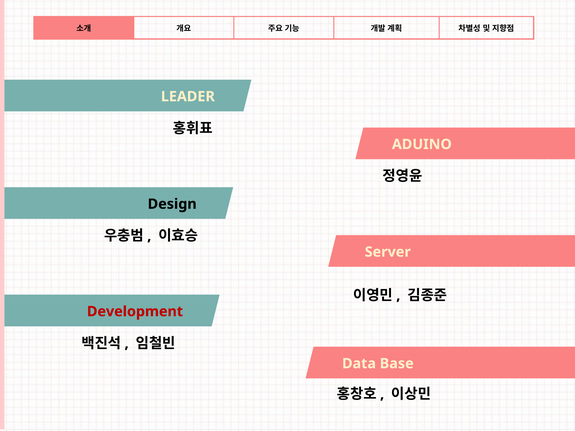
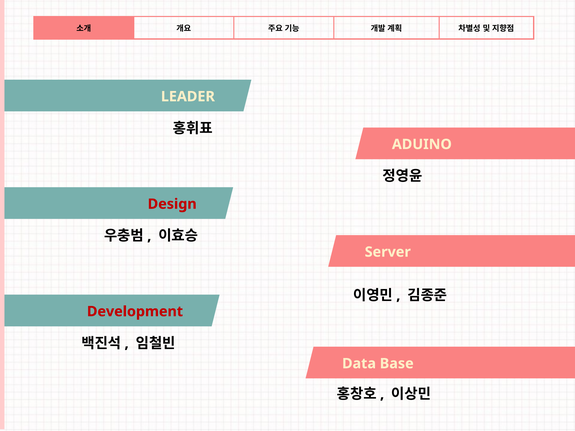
Design colour: black -> red (172, 204)
